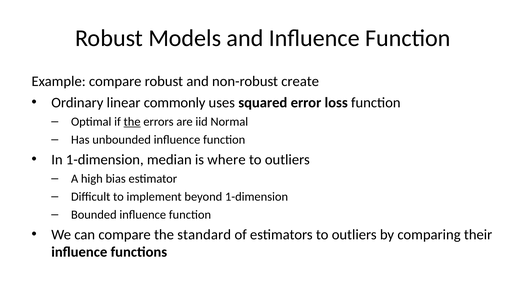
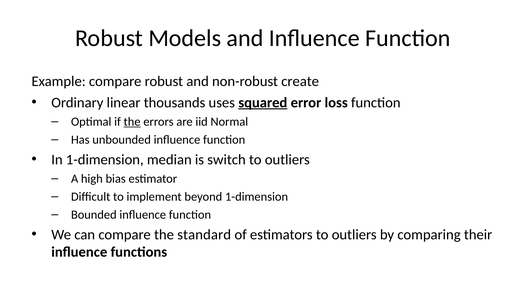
commonly: commonly -> thousands (175, 103)
squared underline: none -> present (263, 103)
where: where -> switch (227, 159)
